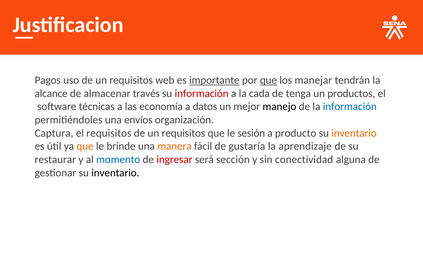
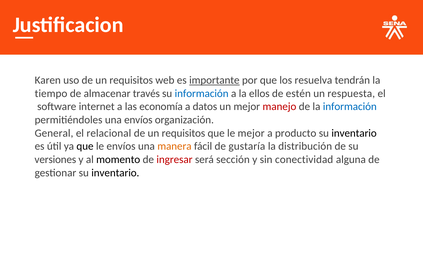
Pagos: Pagos -> Karen (48, 80)
que underline: present -> none (268, 80)
manejar: manejar -> resuelva (313, 80)
alcance: alcance -> tiempo (51, 94)
información colour: red -> blue (202, 94)
cada: cada -> ellos (259, 94)
tenga: tenga -> estén (298, 94)
productos: productos -> respuesta (351, 94)
técnicas: técnicas -> internet (97, 107)
manejo colour: black -> red (279, 107)
Captura: Captura -> General (54, 133)
el requisitos: requisitos -> relacional (109, 133)
le sesión: sesión -> mejor (251, 133)
inventario colour: orange -> black (354, 133)
que colour: orange -> black (85, 146)
le brinde: brinde -> envíos (121, 146)
aprendizaje: aprendizaje -> distribución (305, 146)
restaurar: restaurar -> versiones (55, 160)
momento colour: blue -> black (118, 160)
